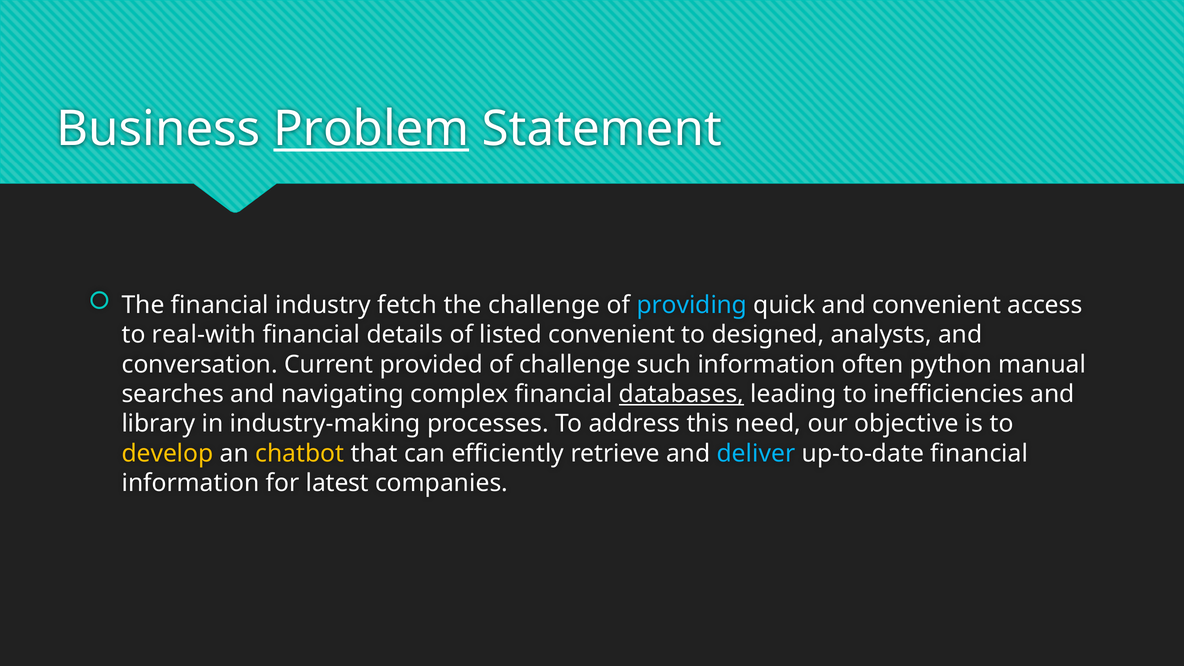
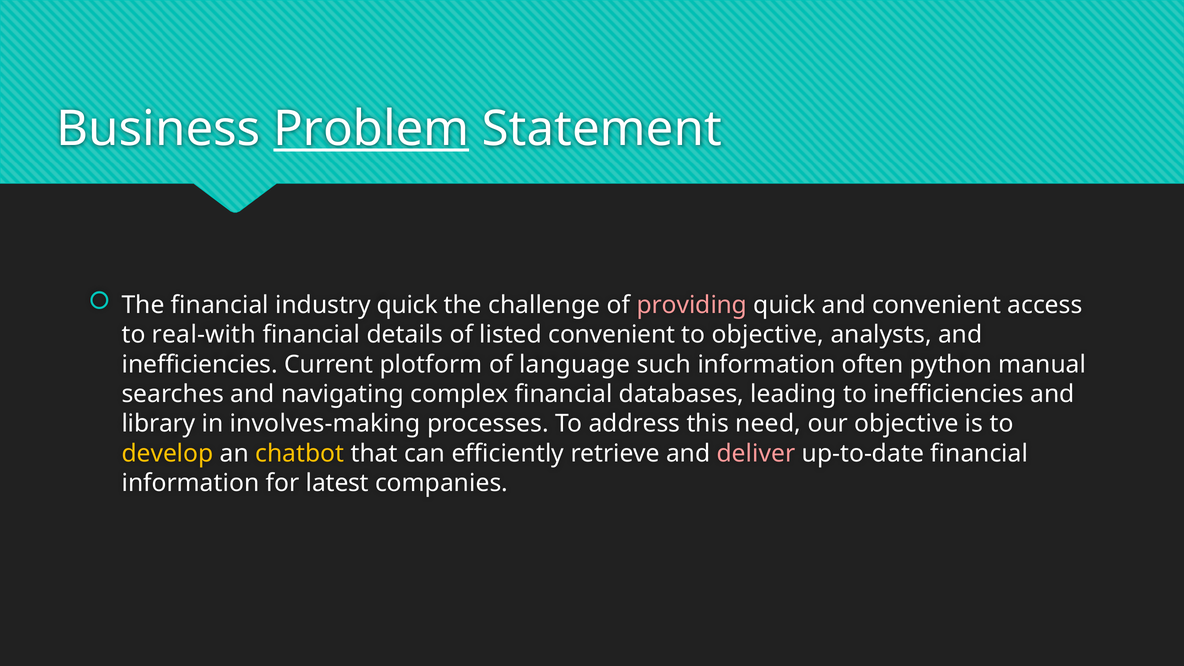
industry fetch: fetch -> quick (407, 305)
providing colour: light blue -> pink (692, 305)
to designed: designed -> objective (768, 335)
conversation: conversation -> inefficiencies (200, 364)
provided: provided -> plotform (431, 364)
of challenge: challenge -> language (575, 364)
databases underline: present -> none (681, 394)
industry-making: industry-making -> involves-making (325, 424)
deliver colour: light blue -> pink (756, 453)
